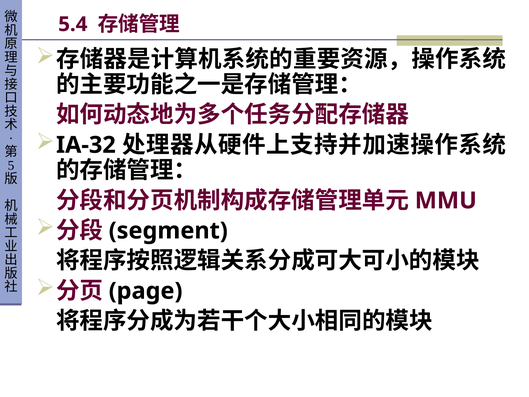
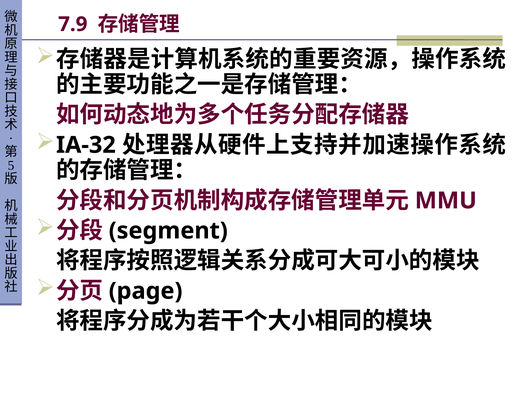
5.4: 5.4 -> 7.9 (73, 24)
